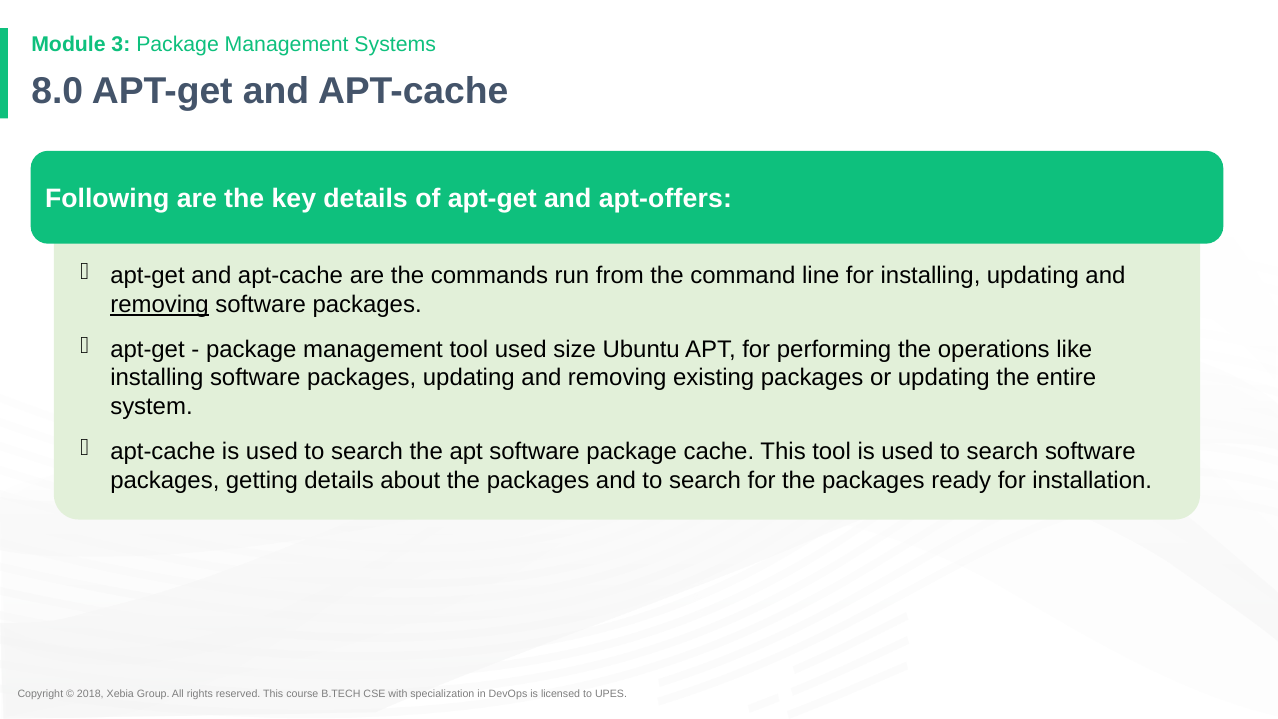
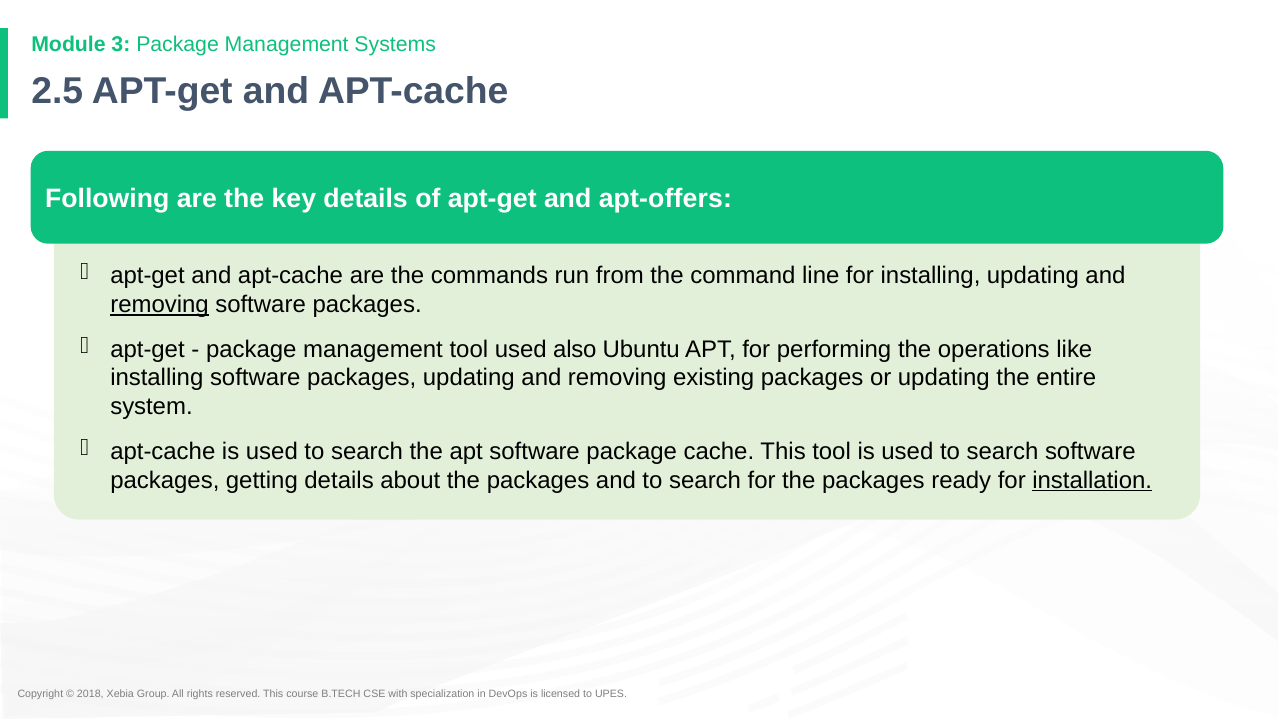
8.0: 8.0 -> 2.5 (57, 91)
size: size -> also (575, 349)
installation underline: none -> present (1092, 480)
